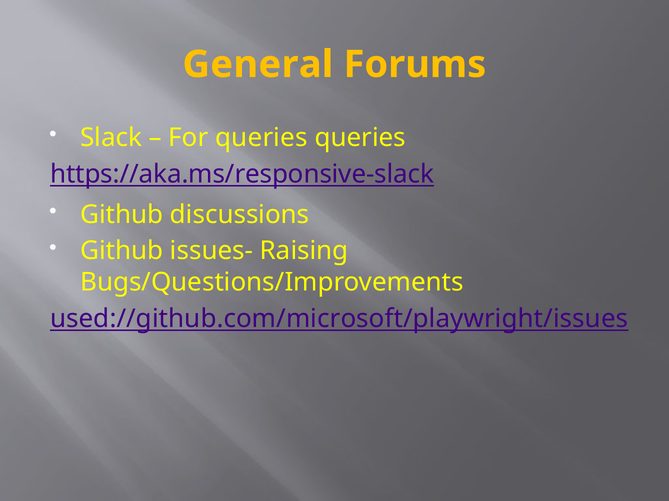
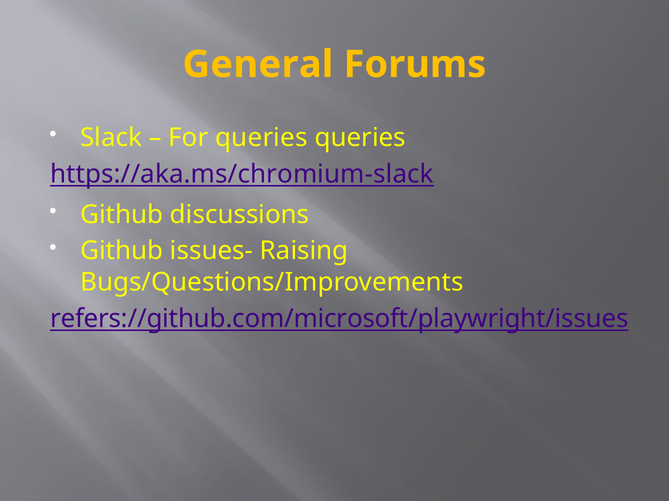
https://aka.ms/responsive-slack: https://aka.ms/responsive-slack -> https://aka.ms/chromium-slack (242, 174)
used://github.com/microsoft/playwright/issues: used://github.com/microsoft/playwright/issues -> refers://github.com/microsoft/playwright/issues (339, 319)
